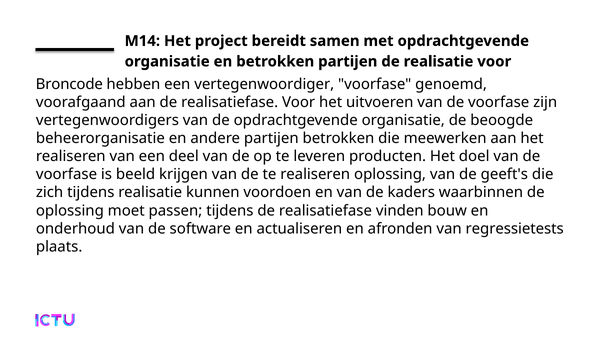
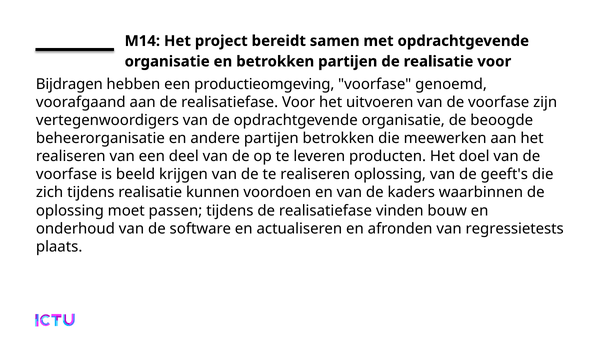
Broncode: Broncode -> Bijdragen (69, 84)
vertegenwoordiger: vertegenwoordiger -> productieomgeving (264, 84)
